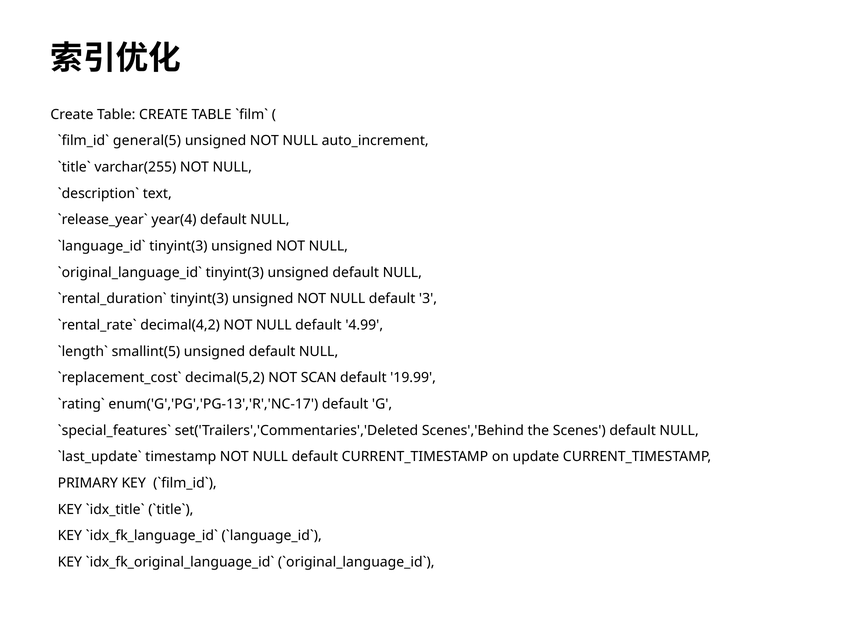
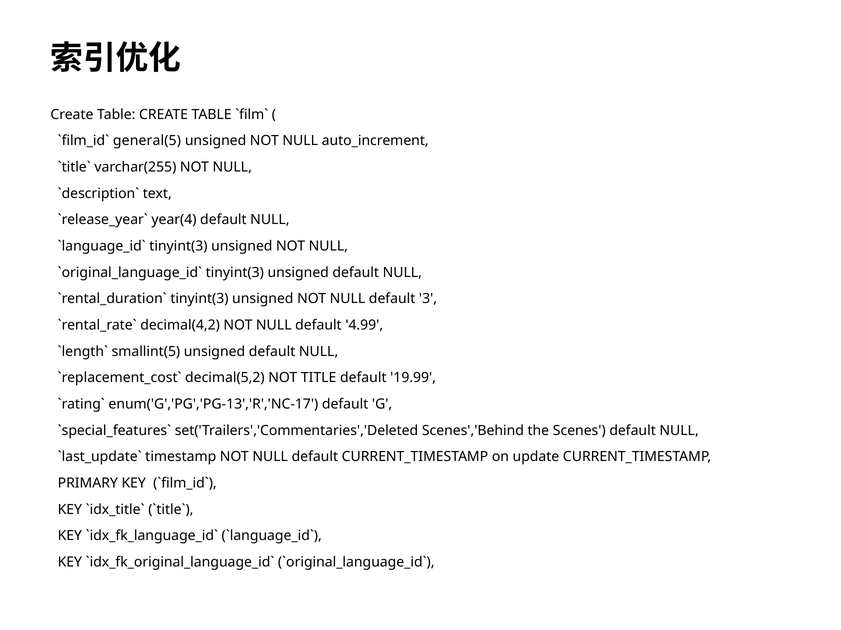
SCAN: SCAN -> TITLE (319, 378)
